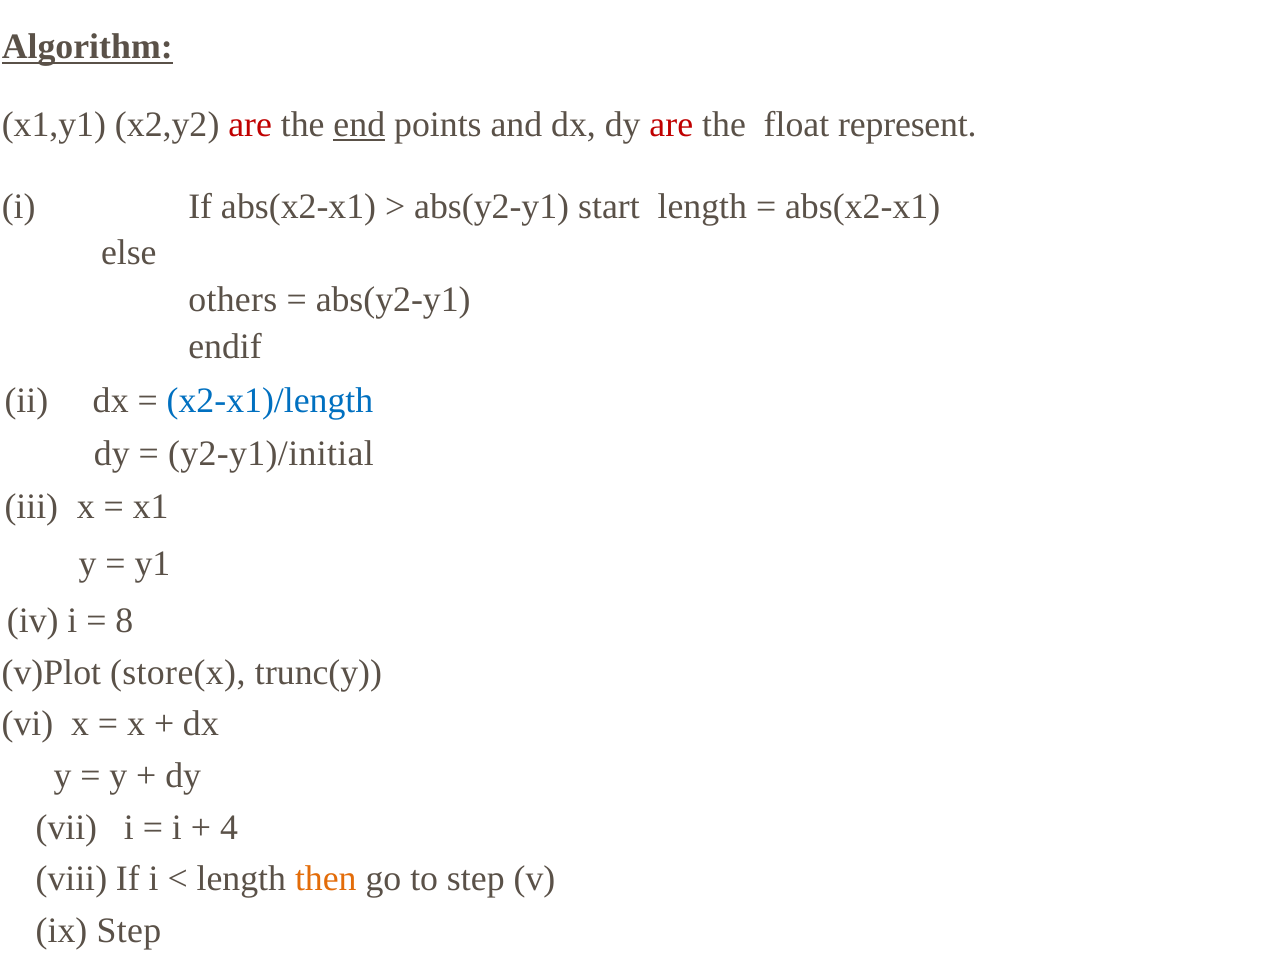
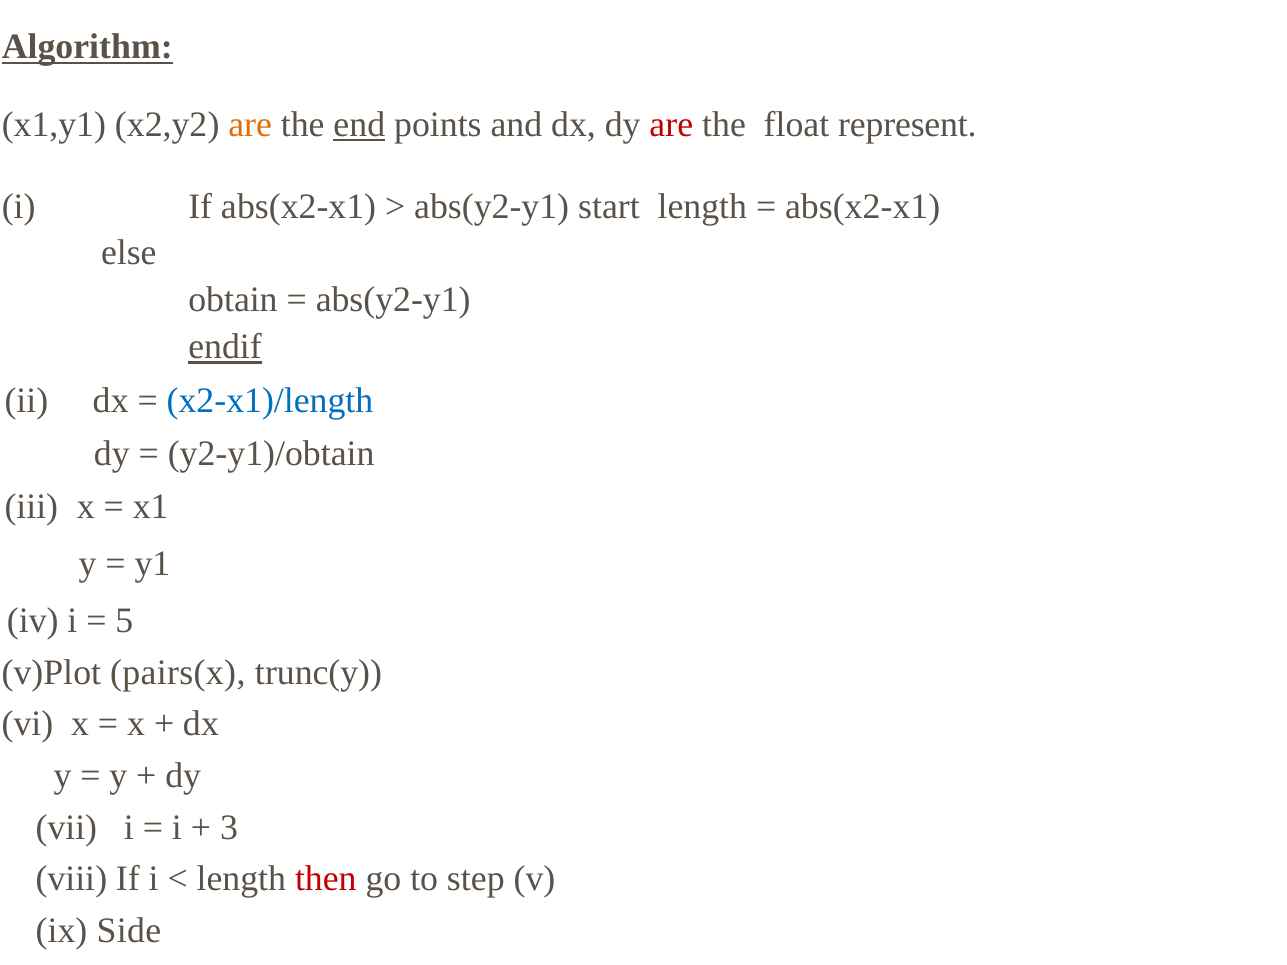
are colour: red -> orange (250, 125)
others: others -> obtain (233, 300)
endif underline: none -> present (225, 347)
y2-y1)/initial: y2-y1)/initial -> y2-y1)/obtain (271, 454)
8: 8 -> 5 (124, 621)
store(x: store(x -> pairs(x (178, 673)
4: 4 -> 3 (229, 828)
then colour: orange -> red (326, 879)
ix Step: Step -> Side (129, 931)
